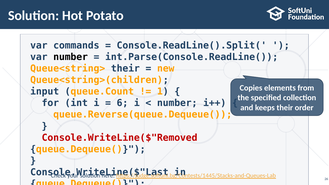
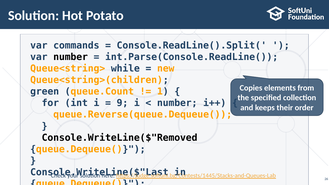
Queue<string> their: their -> while (125, 69)
input: input -> green (45, 92)
6: 6 -> 9 (122, 103)
Console.WriteLine($"Removed colour: red -> black (120, 138)
